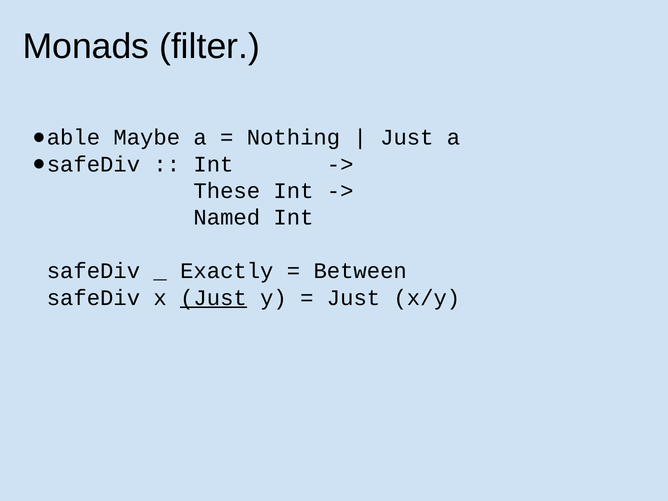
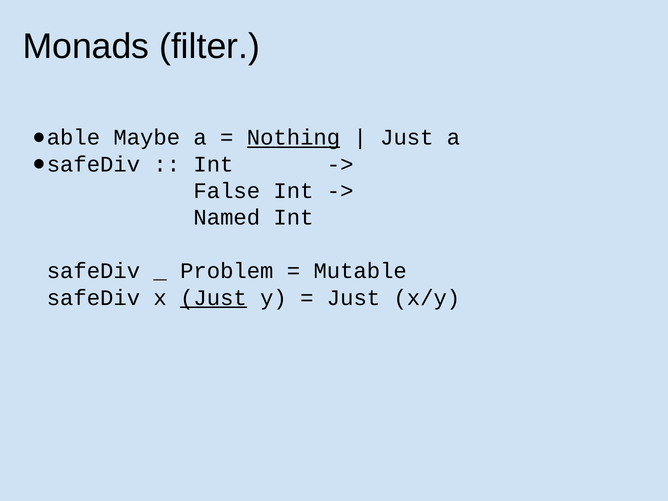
Nothing underline: none -> present (293, 138)
These: These -> False (227, 191)
Exactly: Exactly -> Problem (227, 271)
Between: Between -> Mutable (360, 271)
